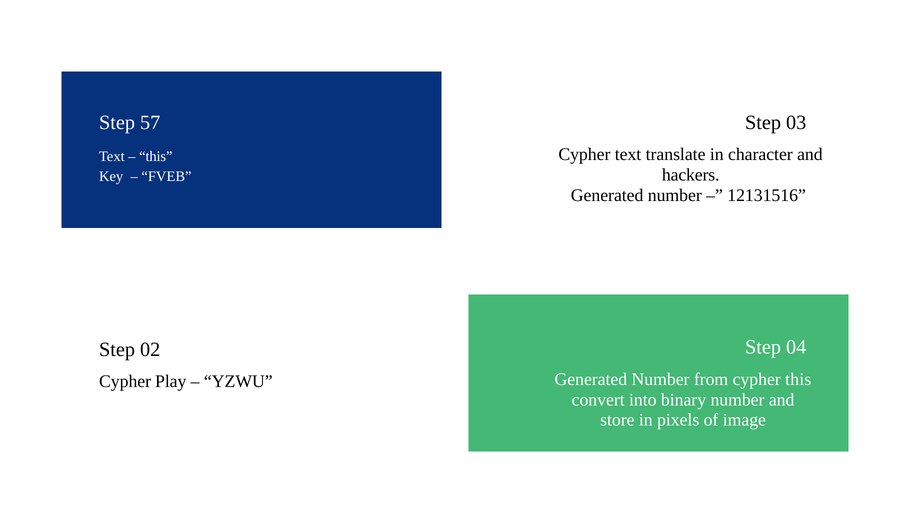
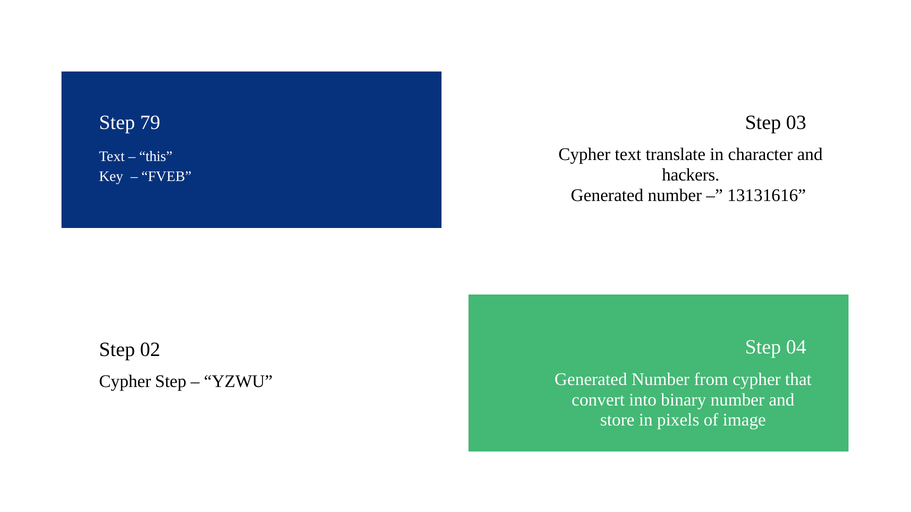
57: 57 -> 79 (150, 123)
12131516: 12131516 -> 13131616 (767, 195)
cypher this: this -> that (798, 380)
Cypher Play: Play -> Step (171, 382)
